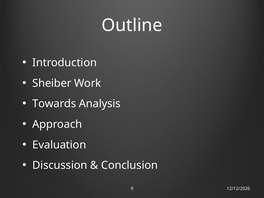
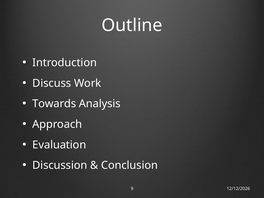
Sheiber: Sheiber -> Discuss (52, 83)
